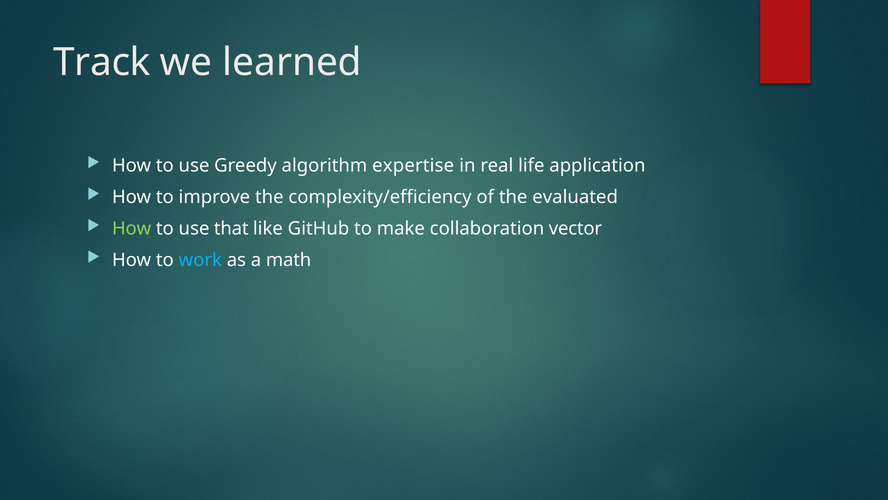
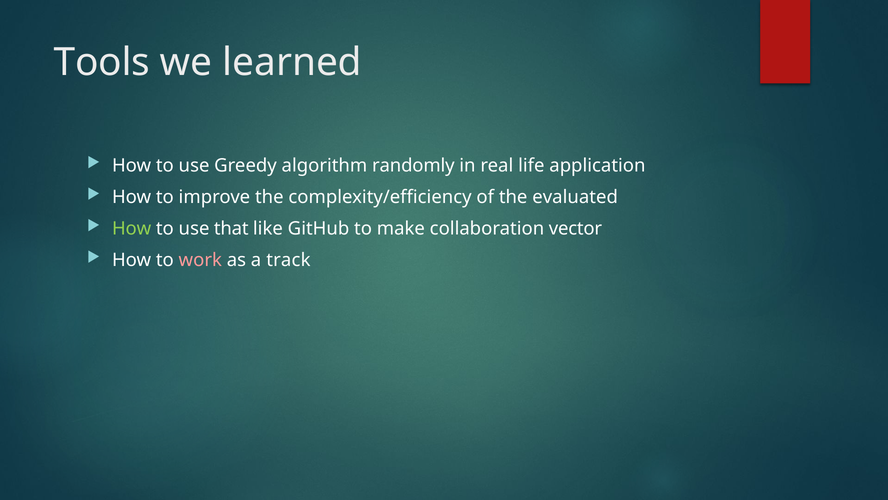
Track: Track -> Tools (102, 62)
expertise: expertise -> randomly (413, 165)
work colour: light blue -> pink (200, 260)
math: math -> track (288, 260)
